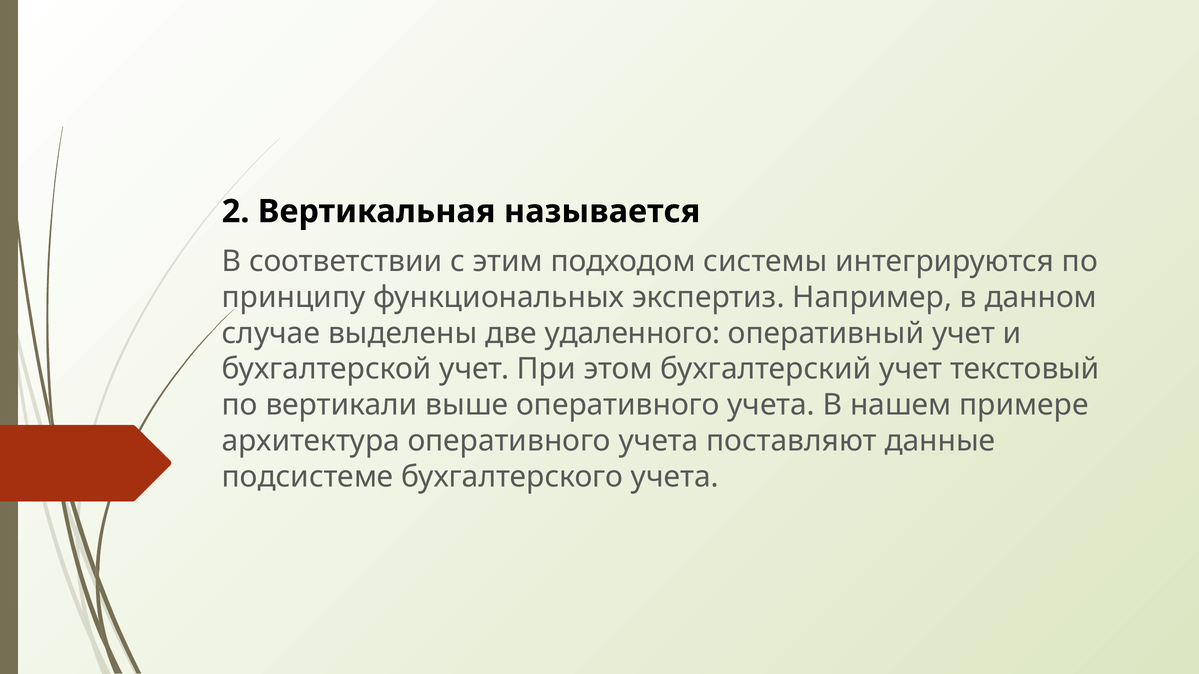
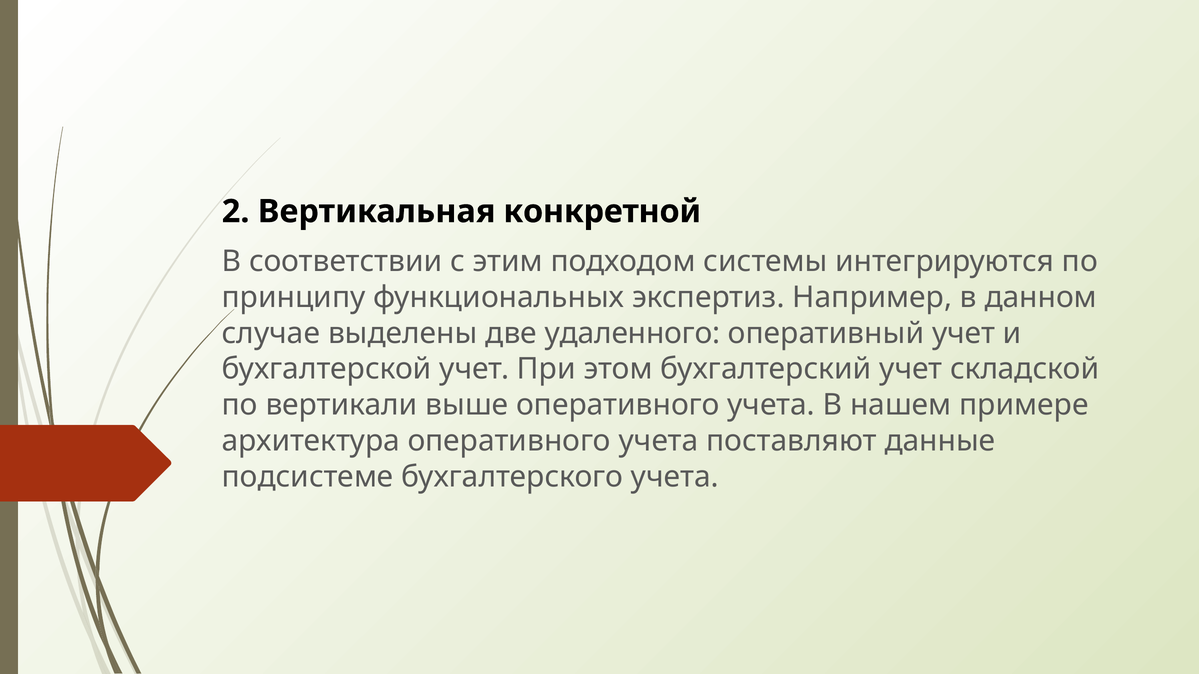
называется: называется -> конкретной (602, 212)
текстовый: текстовый -> складской (1025, 369)
